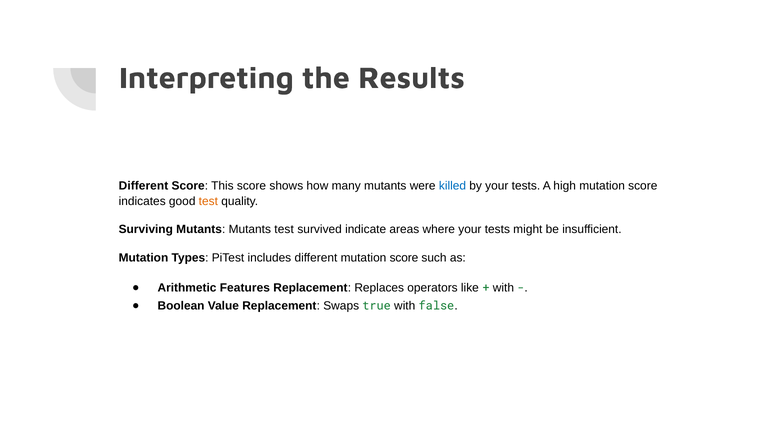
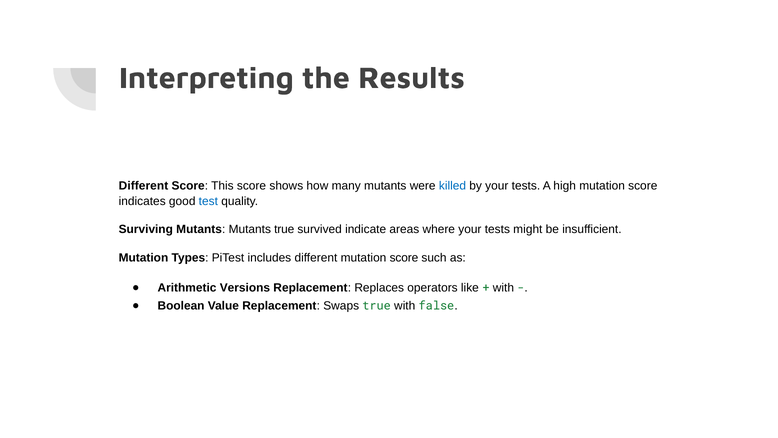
test colour: orange -> blue (208, 201)
Mutants test: test -> true (284, 229)
Features: Features -> Versions (245, 288)
